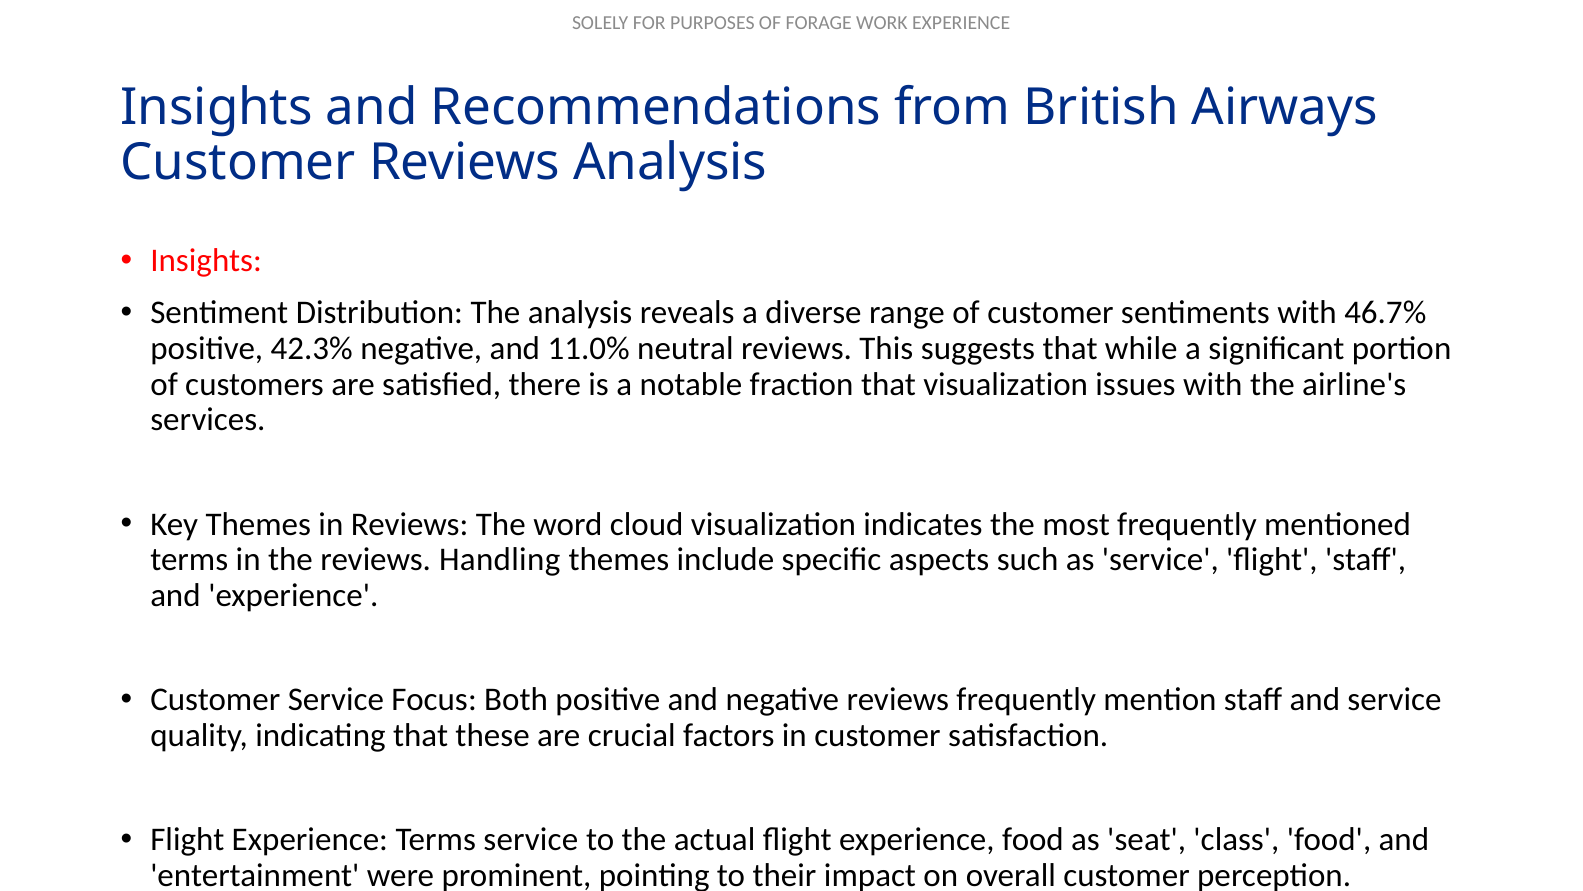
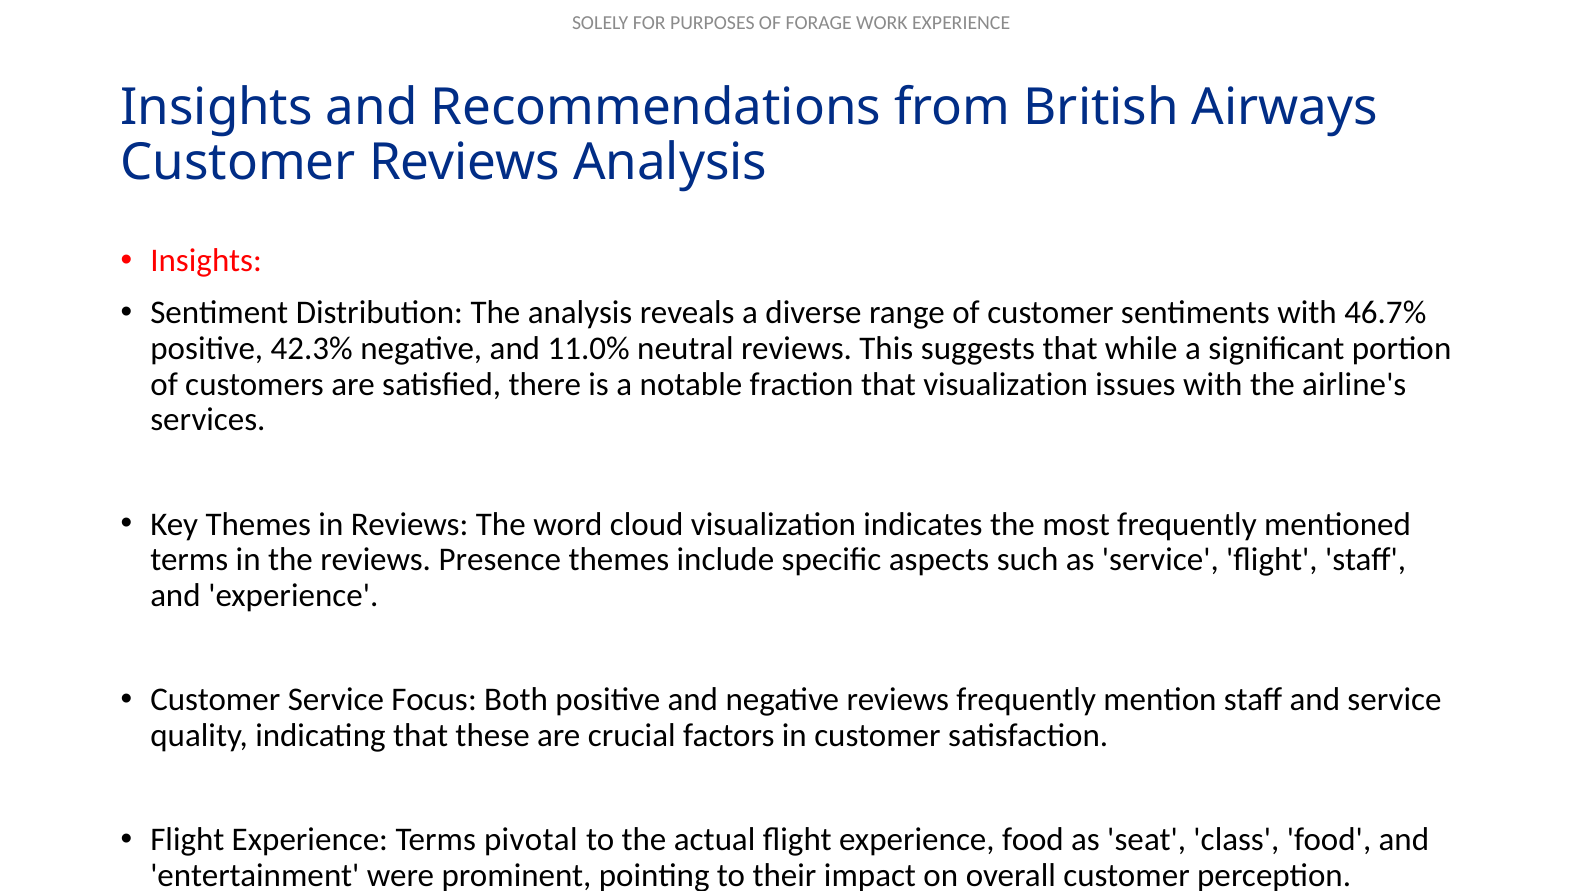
Handling: Handling -> Presence (500, 559)
Terms service: service -> pivotal (531, 839)
